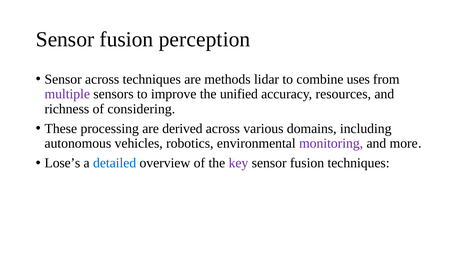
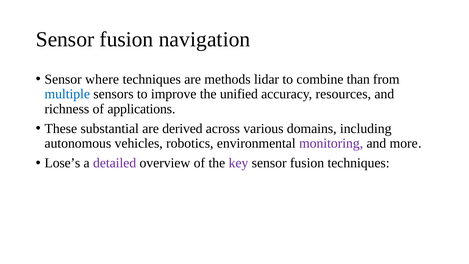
perception: perception -> navigation (205, 39)
Sensor across: across -> where (102, 79)
uses: uses -> than (358, 79)
multiple colour: purple -> blue (67, 94)
considering: considering -> applications (141, 109)
processing: processing -> substantial (110, 129)
detailed colour: blue -> purple (115, 163)
